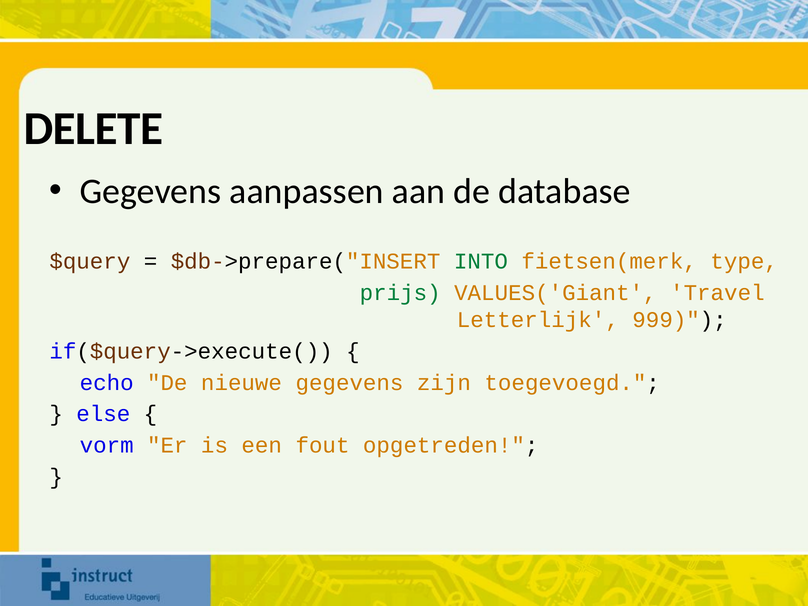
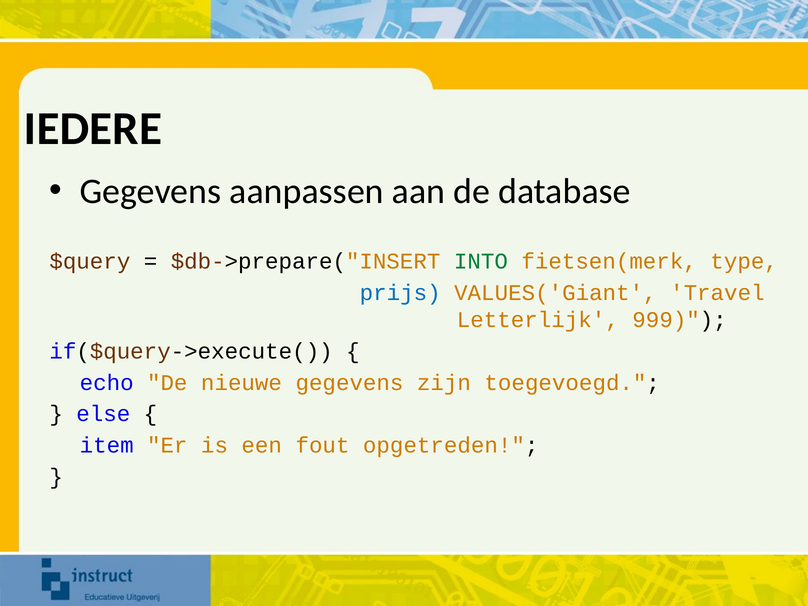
DELETE: DELETE -> IEDERE (93, 129)
prijs colour: green -> blue (400, 293)
vorm: vorm -> item (107, 446)
